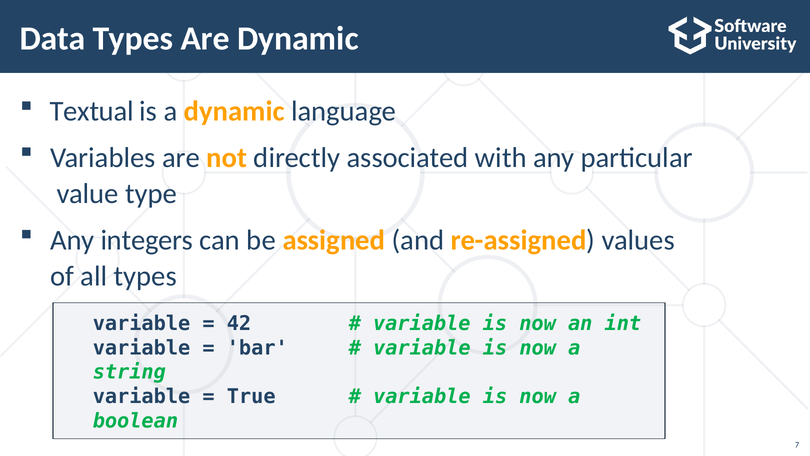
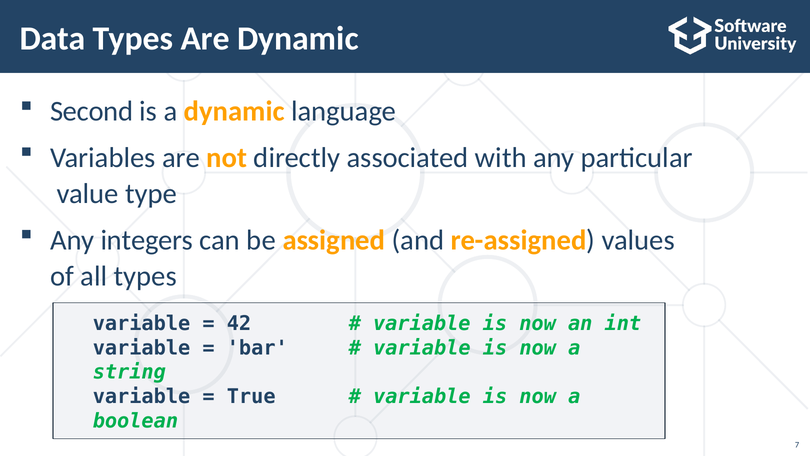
Textual: Textual -> Second (92, 111)
